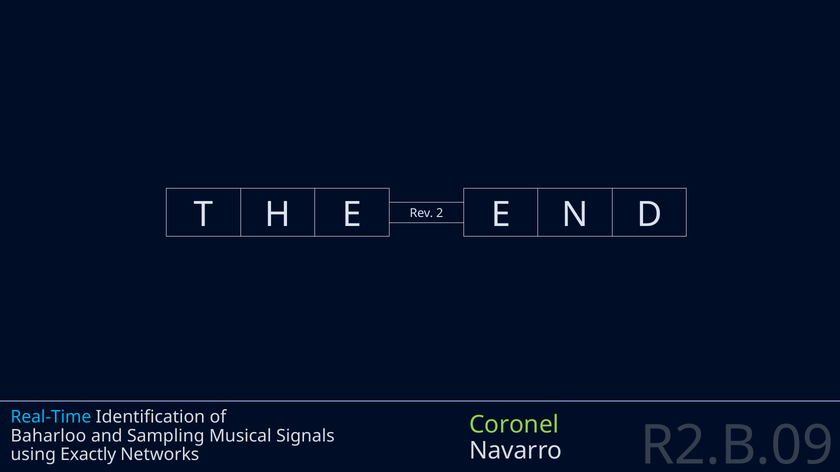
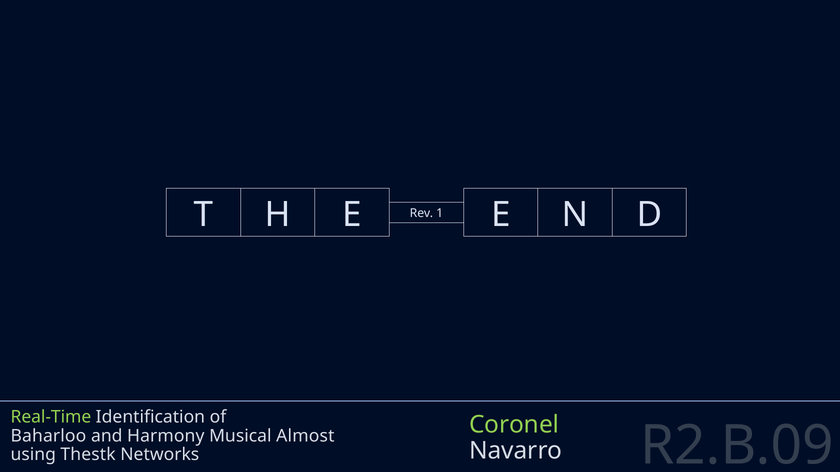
2: 2 -> 1 (440, 214)
Real-Time colour: light blue -> light green (51, 417)
Sampling: Sampling -> Harmony (166, 436)
Signals: Signals -> Almost (305, 436)
Exactly: Exactly -> Thestk (88, 455)
